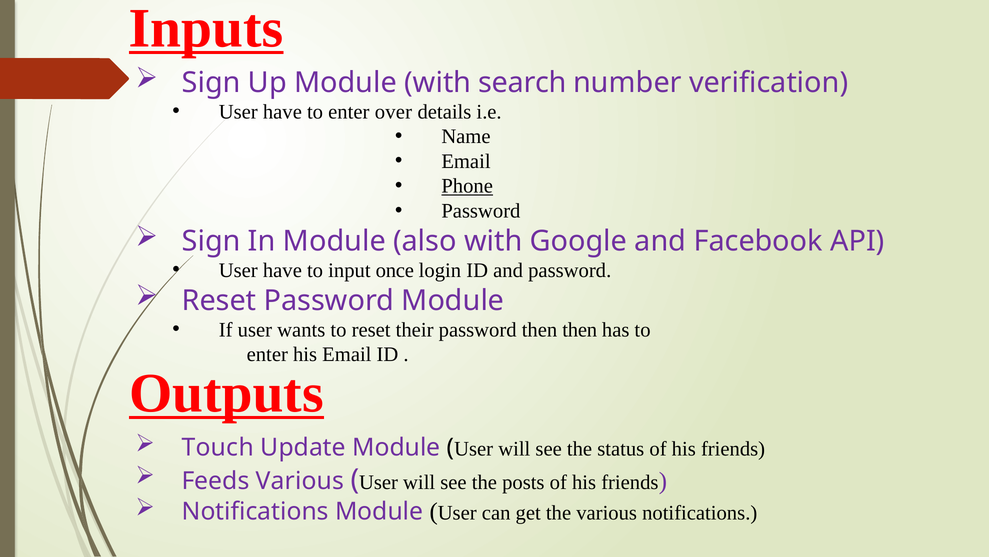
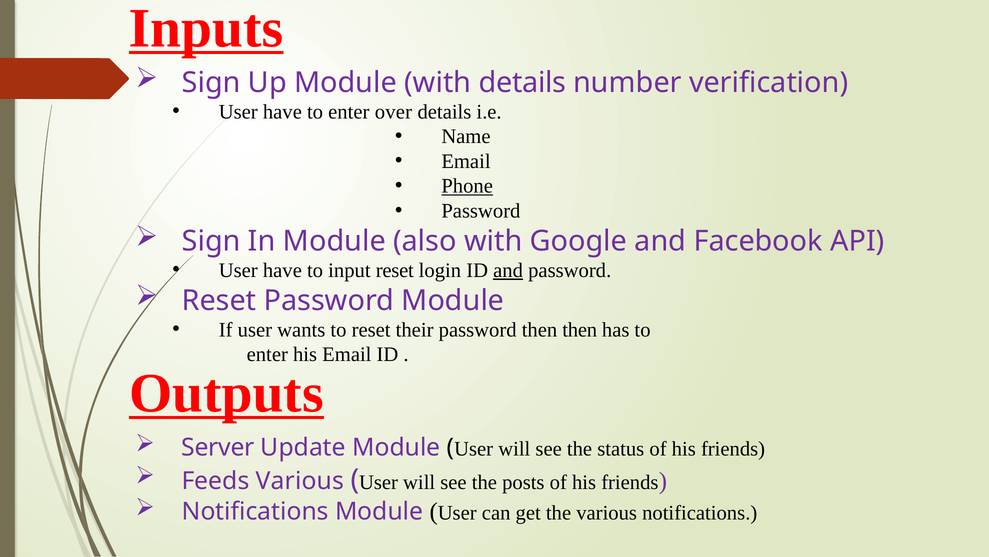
with search: search -> details (522, 83)
input once: once -> reset (395, 270)
and underline: none -> present (508, 270)
Touch: Touch -> Server (218, 447)
